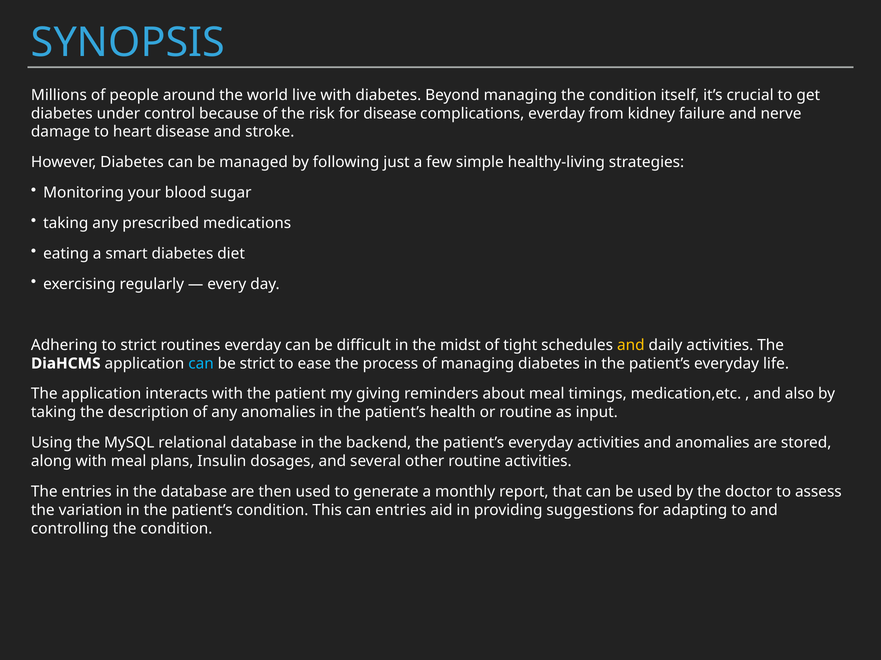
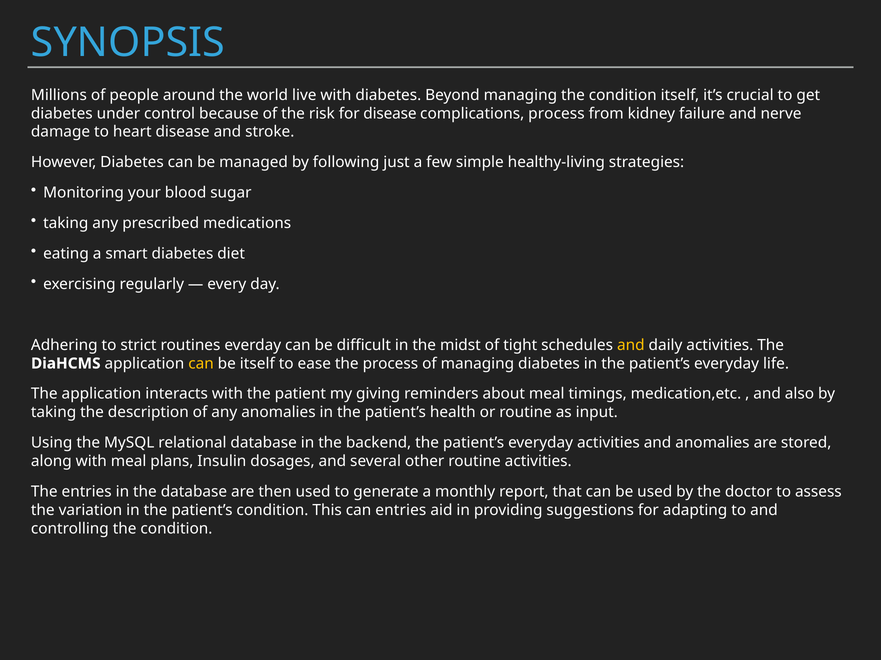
complications everday: everday -> process (556, 114)
can colour: light blue -> yellow (201, 364)
be strict: strict -> itself (257, 364)
